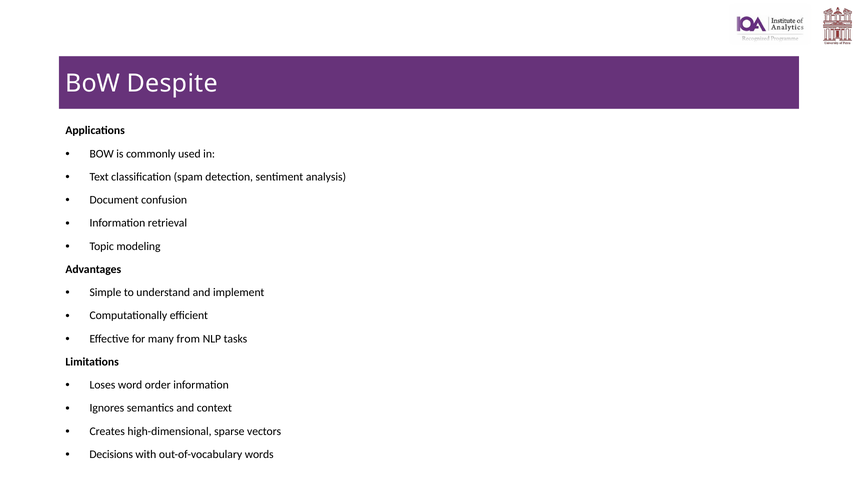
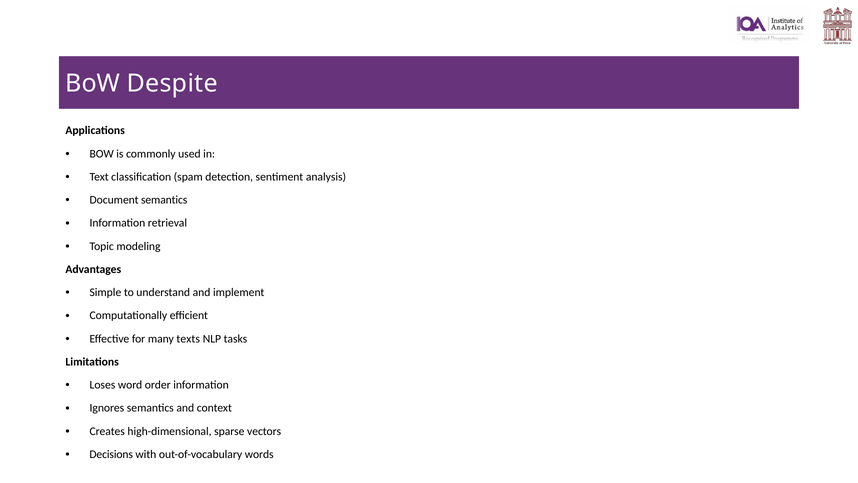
Document confusion: confusion -> semantics (164, 200)
from: from -> texts (188, 338)
